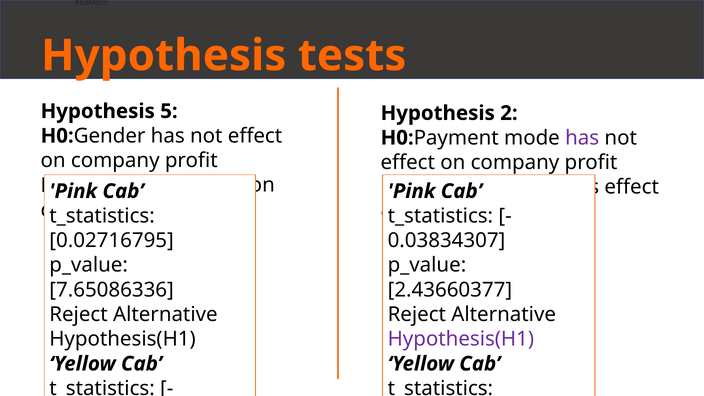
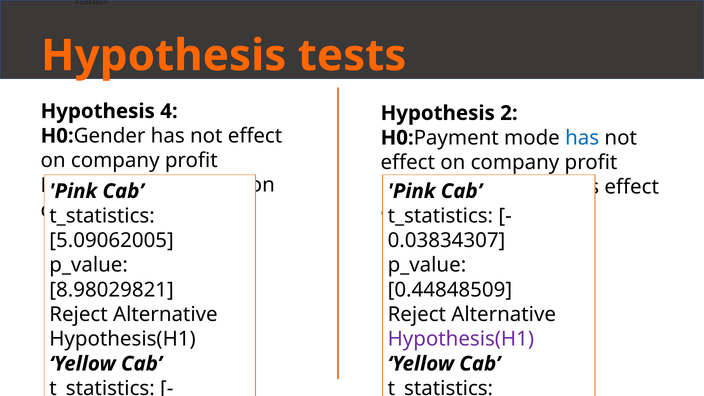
5: 5 -> 4 (169, 111)
has colour: purple -> blue (582, 138)
0.02716795: 0.02716795 -> 5.09062005 (112, 241)
7.65086336: 7.65086336 -> 8.98029821 (112, 290)
2.43660377: 2.43660377 -> 0.44848509 (450, 290)
